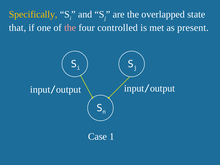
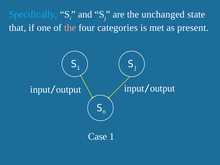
Specifically colour: yellow -> light blue (33, 14)
overlapped: overlapped -> unchanged (163, 14)
controlled: controlled -> categories (118, 28)
